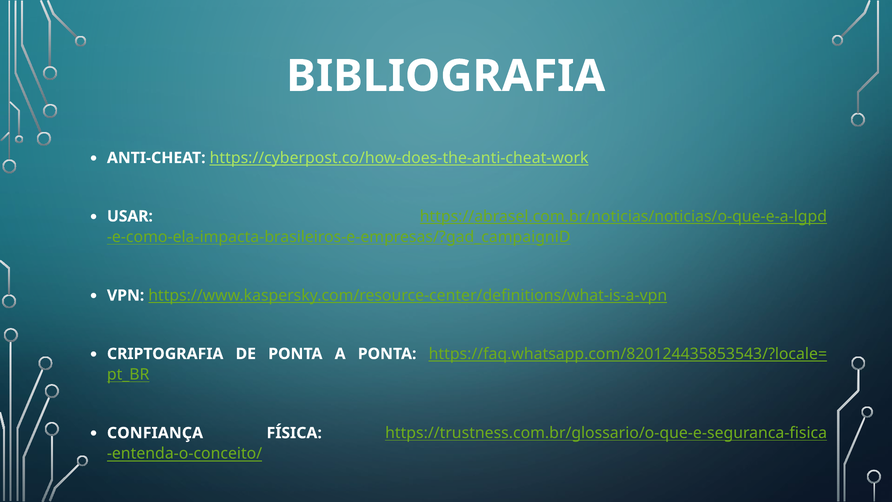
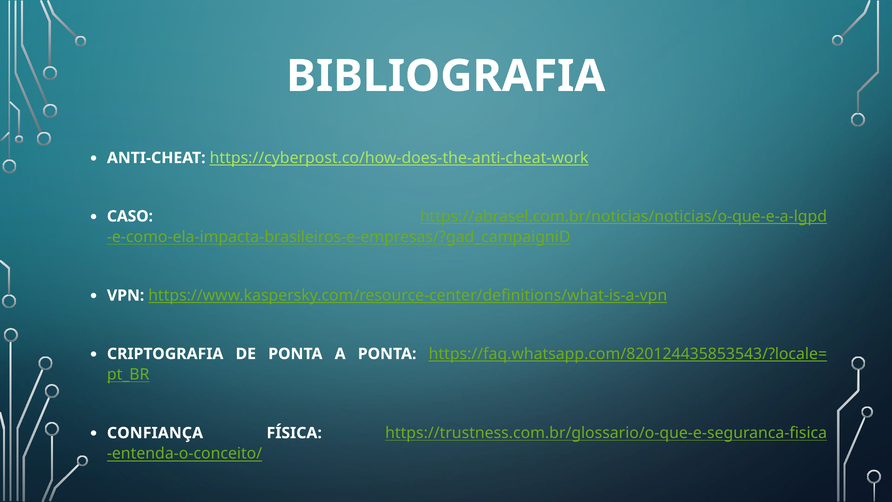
USAR: USAR -> CASO (130, 216)
